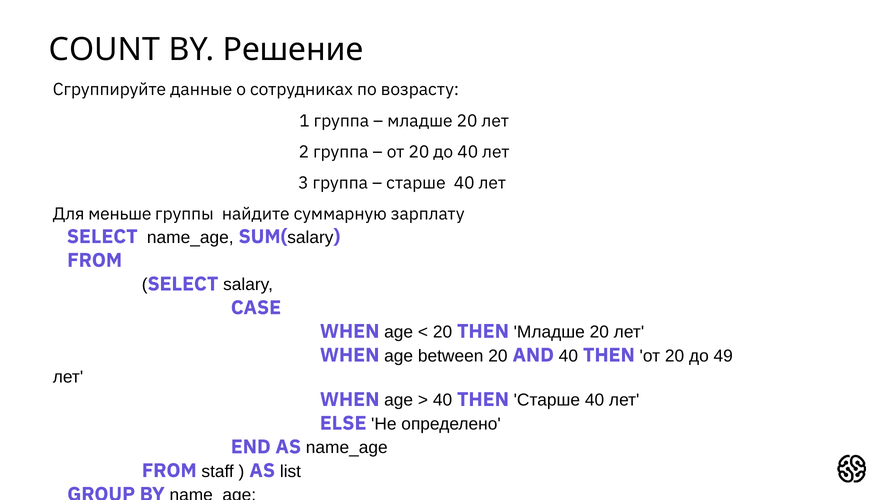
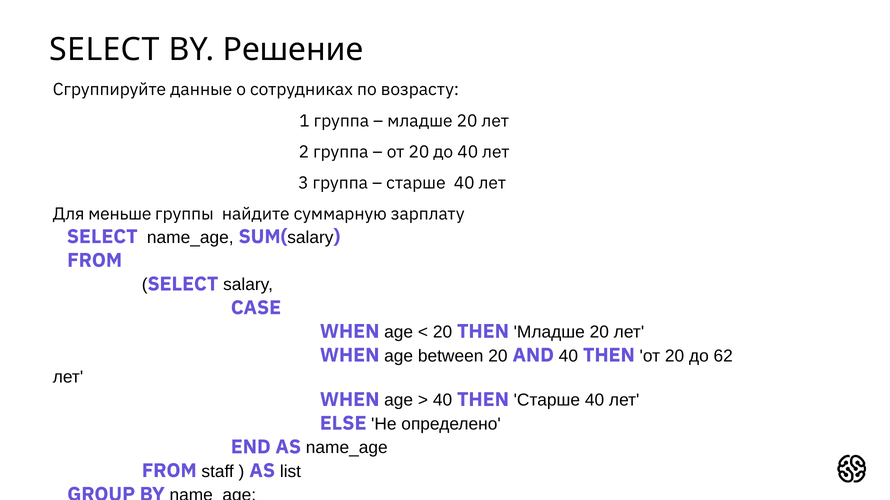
COUNT: COUNT -> SELECT (104, 50)
49: 49 -> 62 (723, 356)
